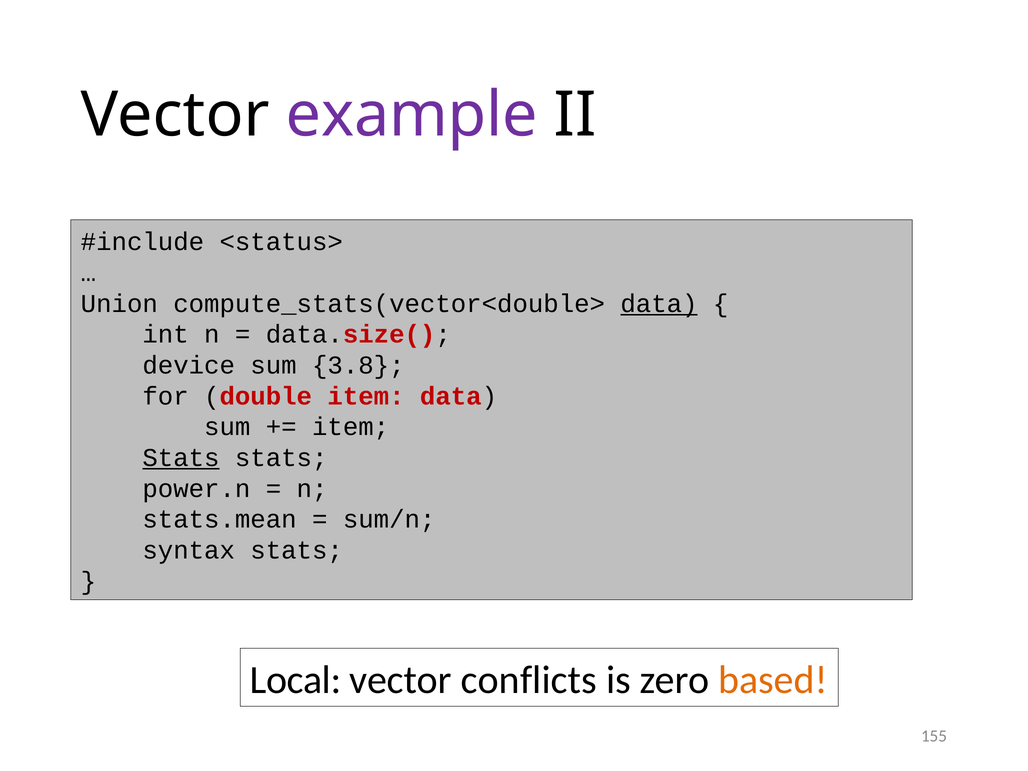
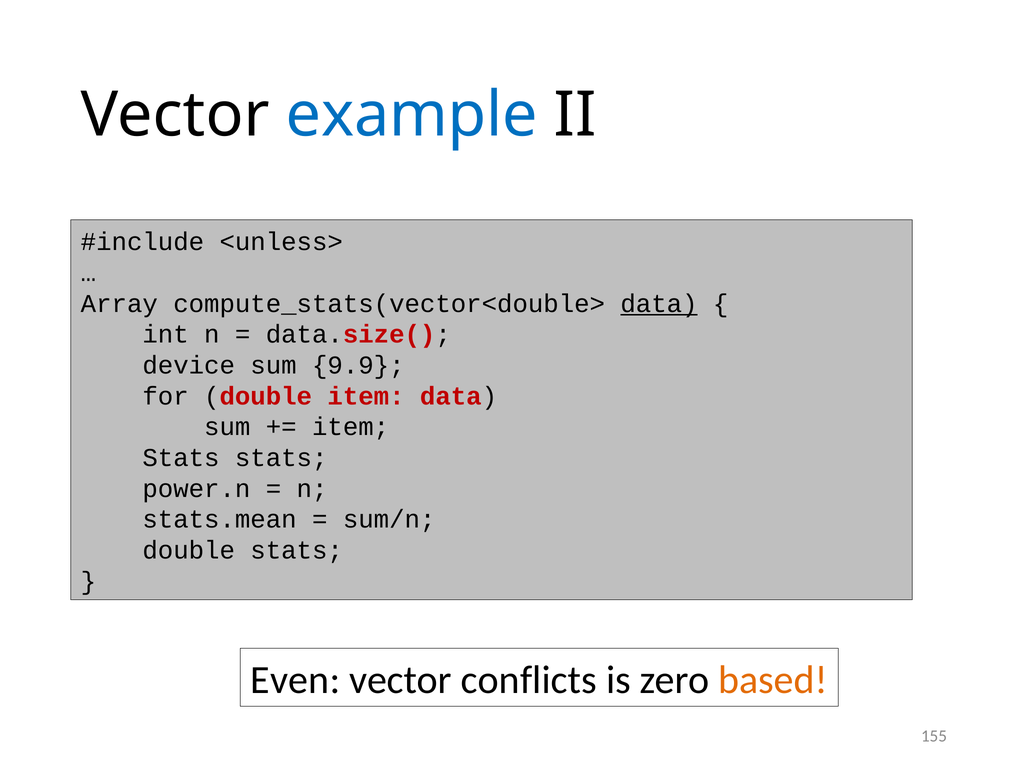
example colour: purple -> blue (412, 115)
<status>: <status> -> <unless> (281, 242)
Union: Union -> Array (119, 304)
3.8: 3.8 -> 9.9 (358, 365)
Stats underline: present -> none (181, 458)
syntax: syntax -> double (189, 550)
Local: Local -> Even (295, 680)
